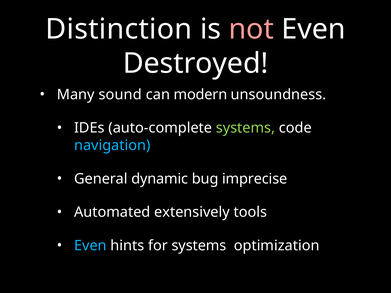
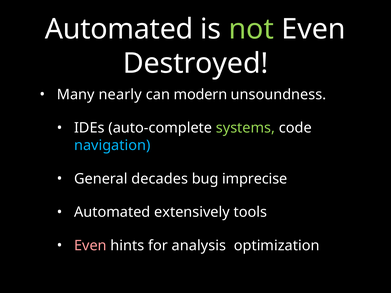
Distinction: Distinction -> Automated (119, 29)
not colour: pink -> light green (251, 29)
sound: sound -> nearly (120, 95)
dynamic: dynamic -> decades (160, 179)
Even colour: light blue -> pink (90, 246)
for systems: systems -> analysis (199, 246)
